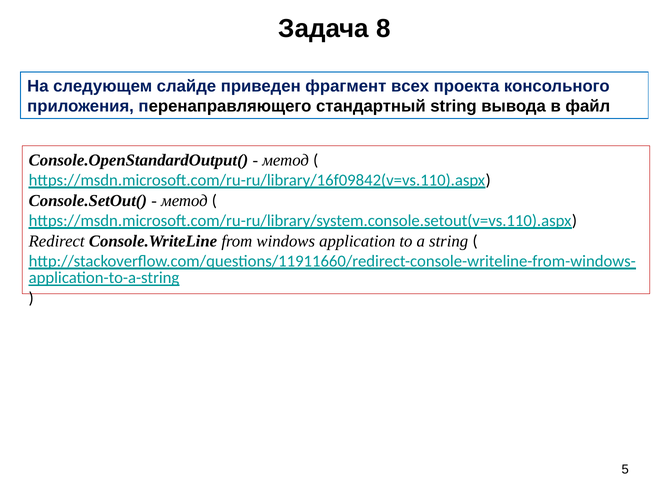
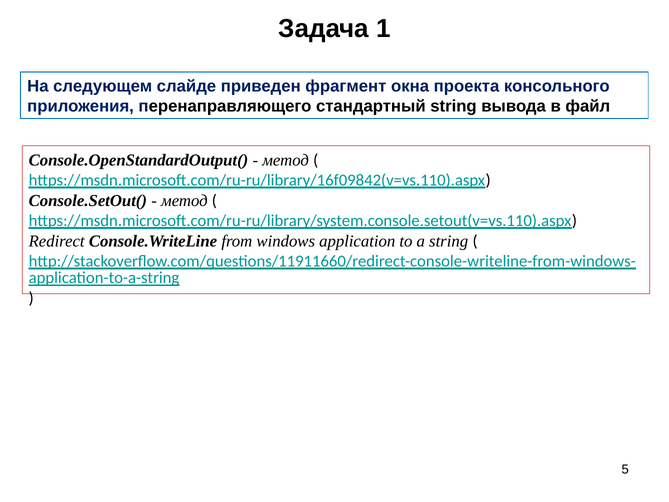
8: 8 -> 1 (383, 29)
всех: всех -> окна (410, 86)
